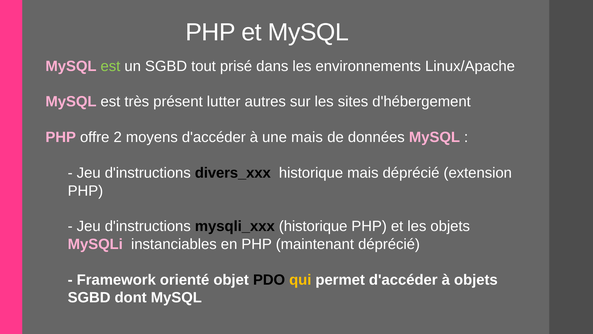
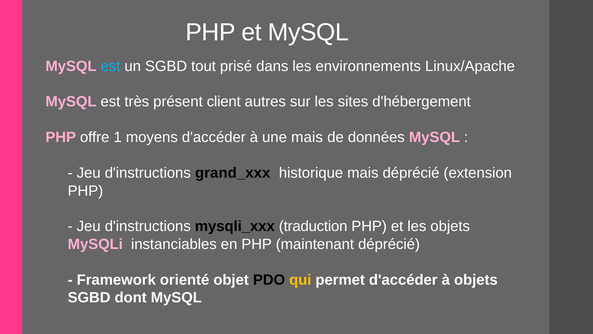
est colour: light green -> light blue (110, 66)
lutter: lutter -> client (224, 102)
2: 2 -> 1 (118, 137)
divers_xxx: divers_xxx -> grand_xxx (233, 173)
mysqli_xxx historique: historique -> traduction (313, 226)
